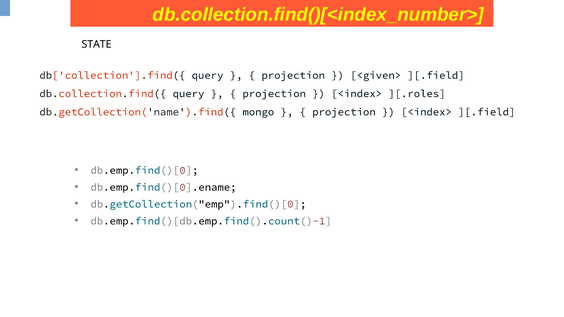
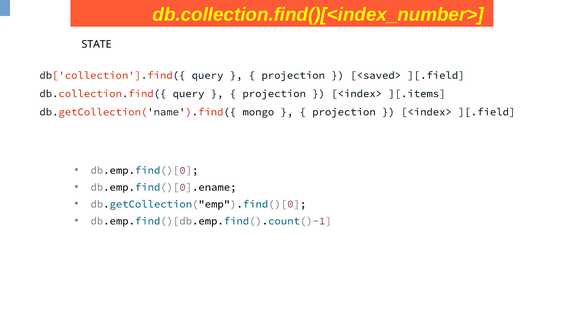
<given>: <given> -> <saved> (376, 75)
][.roles: ][.roles -> ][.items (417, 94)
